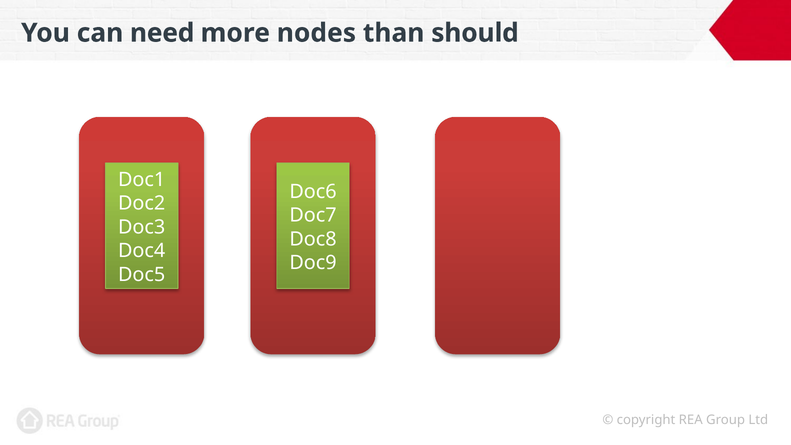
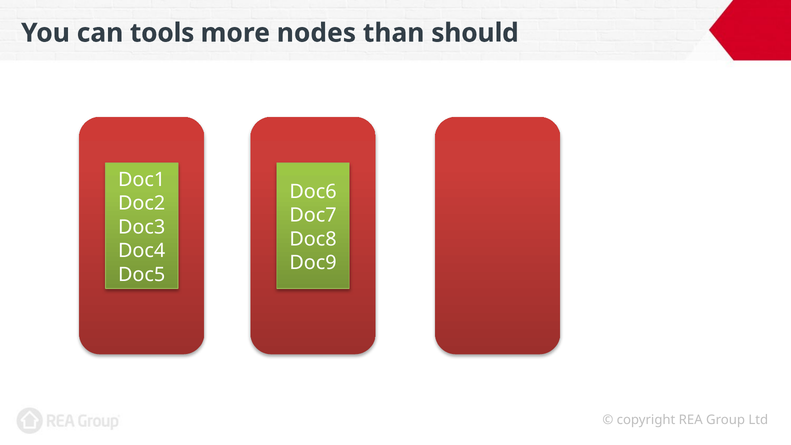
need: need -> tools (162, 33)
